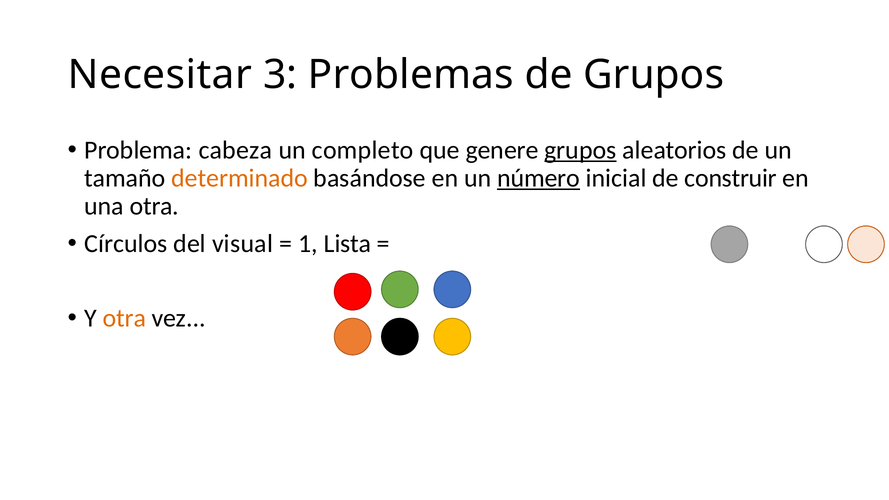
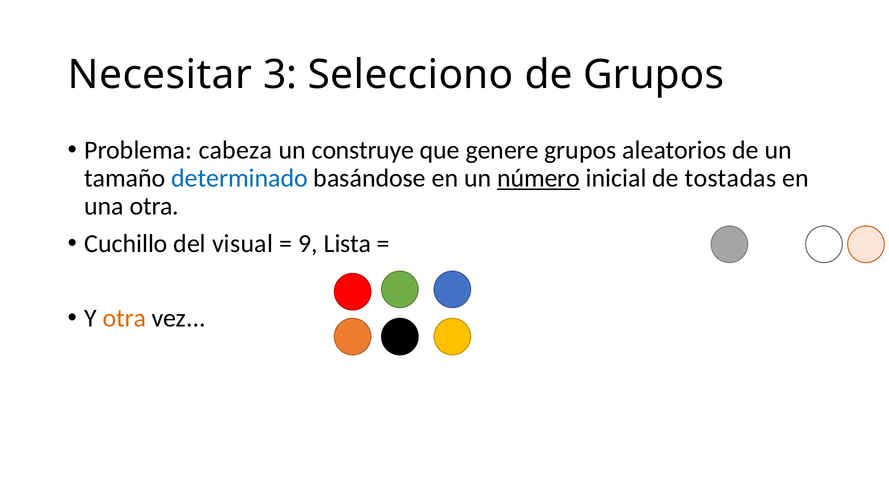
Problemas: Problemas -> Selecciono (411, 75)
completo: completo -> construye (363, 150)
grupos underline: present -> none (580, 150)
determinado colour: orange -> blue (239, 178)
construir: construir -> tostadas (730, 178)
Círculos: Círculos -> Cuchillo (126, 244)
1: 1 -> 9 (308, 244)
